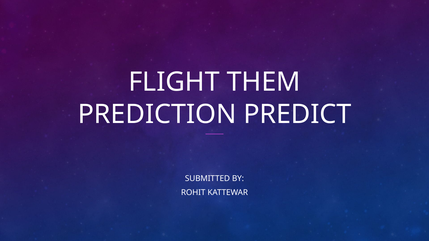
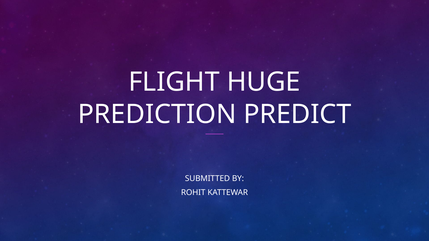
THEM: THEM -> HUGE (264, 82)
